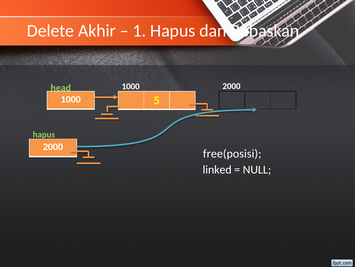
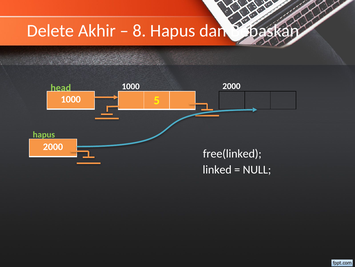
1: 1 -> 8 (139, 31)
free(posisi: free(posisi -> free(linked (232, 153)
